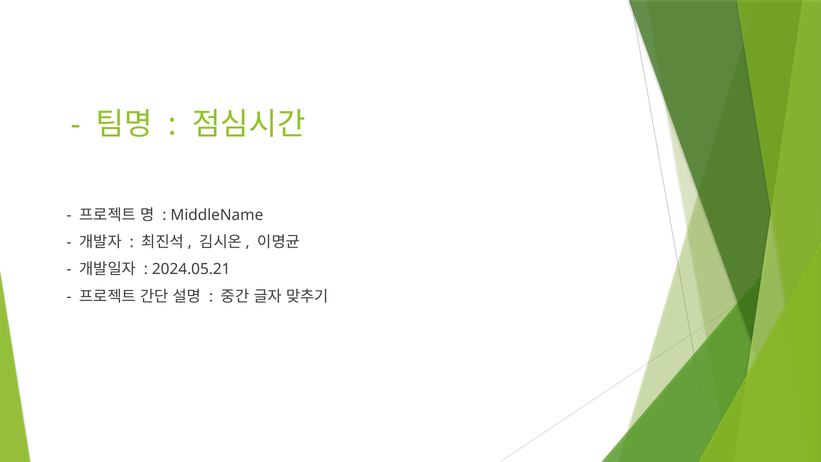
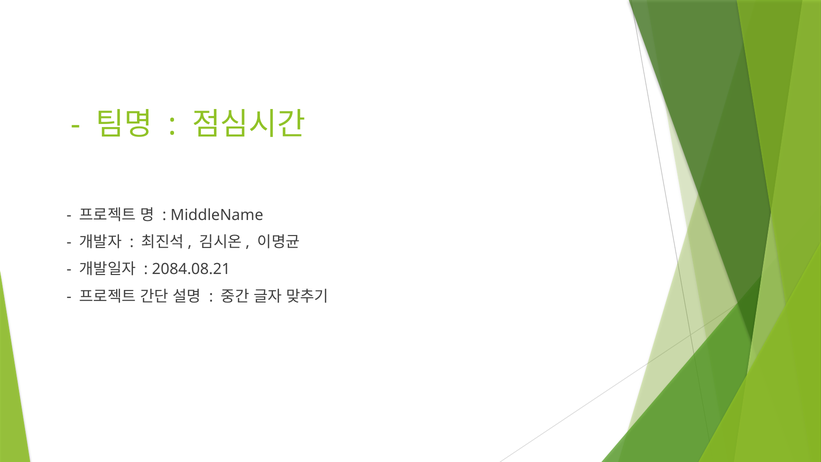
2024.05.21: 2024.05.21 -> 2084.08.21 (191, 269)
